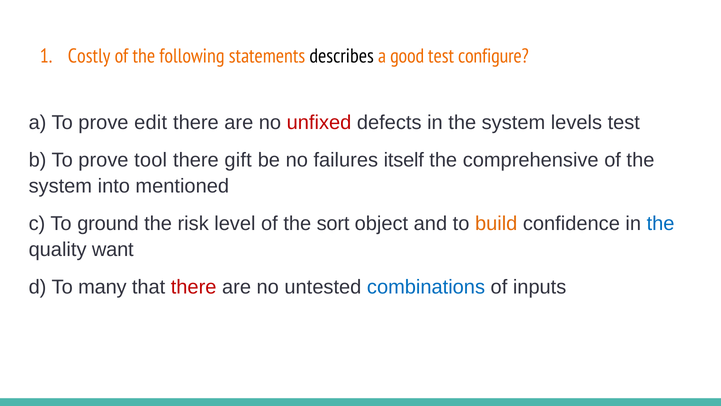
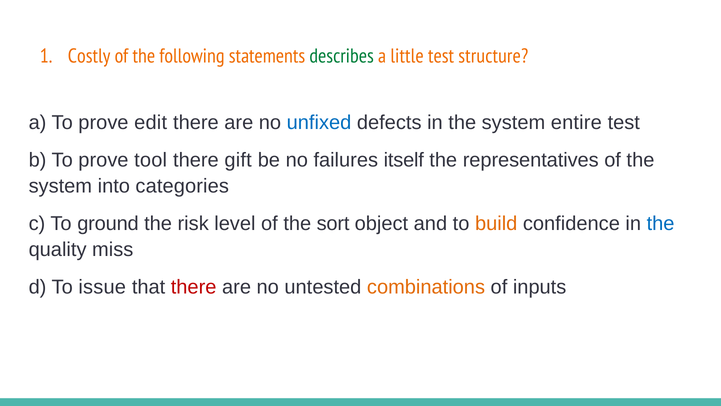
describes colour: black -> green (342, 56)
good: good -> little (407, 56)
configure: configure -> structure (493, 56)
unfixed colour: red -> blue (319, 122)
levels: levels -> entire (576, 122)
comprehensive: comprehensive -> representatives (531, 160)
mentioned: mentioned -> categories (182, 186)
want: want -> miss (113, 249)
many: many -> issue (102, 287)
combinations colour: blue -> orange (426, 287)
